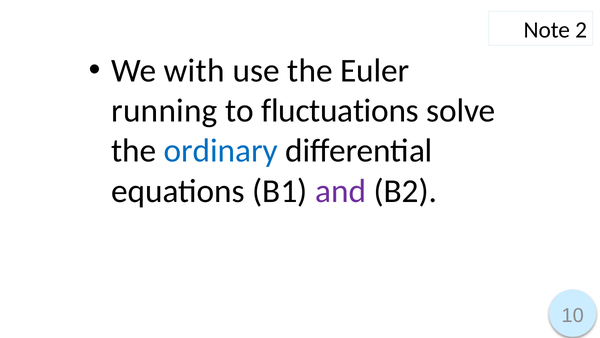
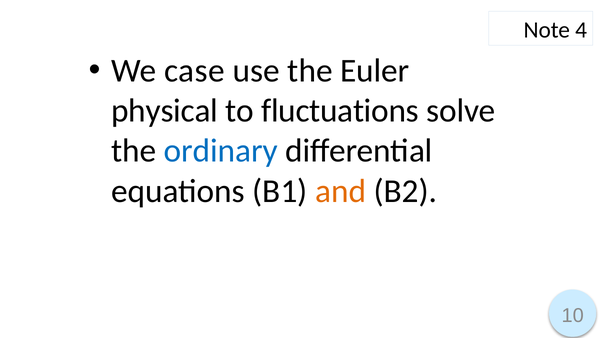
2: 2 -> 4 (581, 30)
with: with -> case (194, 71)
running: running -> physical (165, 111)
and colour: purple -> orange (341, 191)
